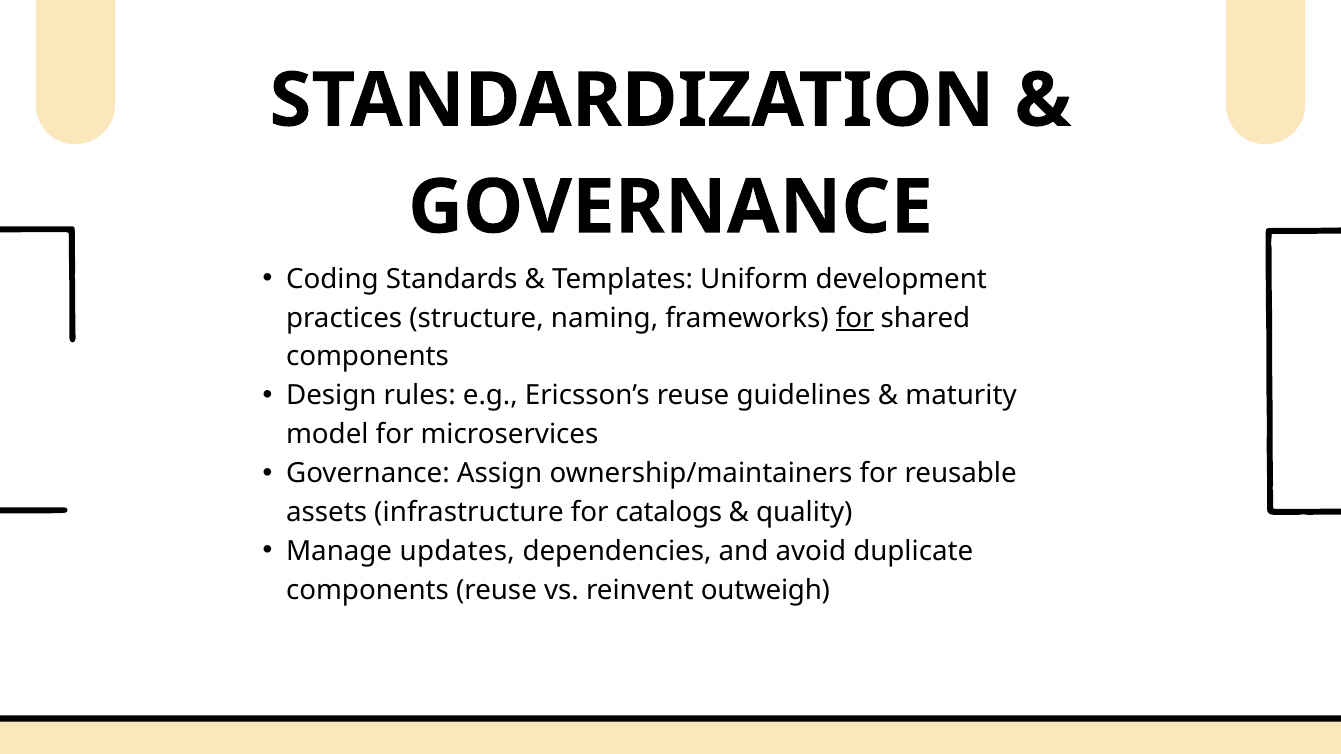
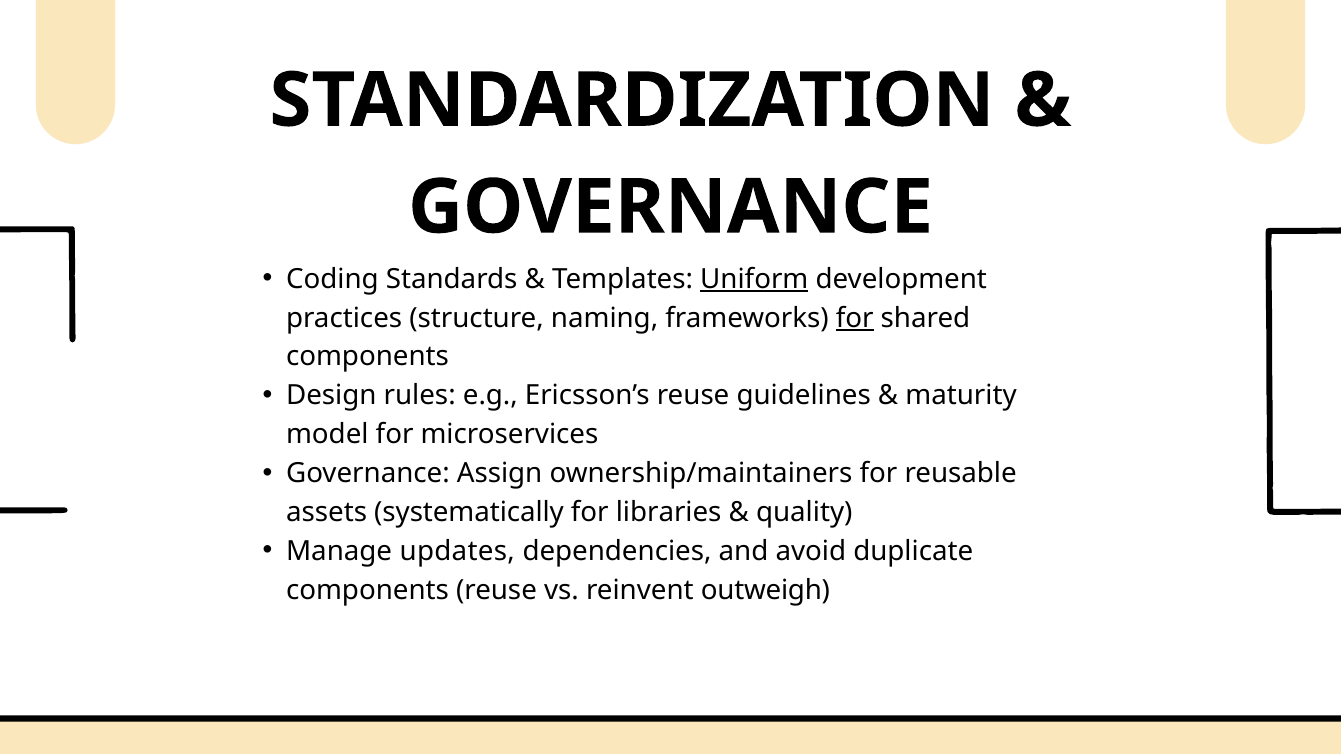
Uniform underline: none -> present (754, 279)
infrastructure: infrastructure -> systematically (469, 512)
catalogs: catalogs -> libraries (669, 512)
